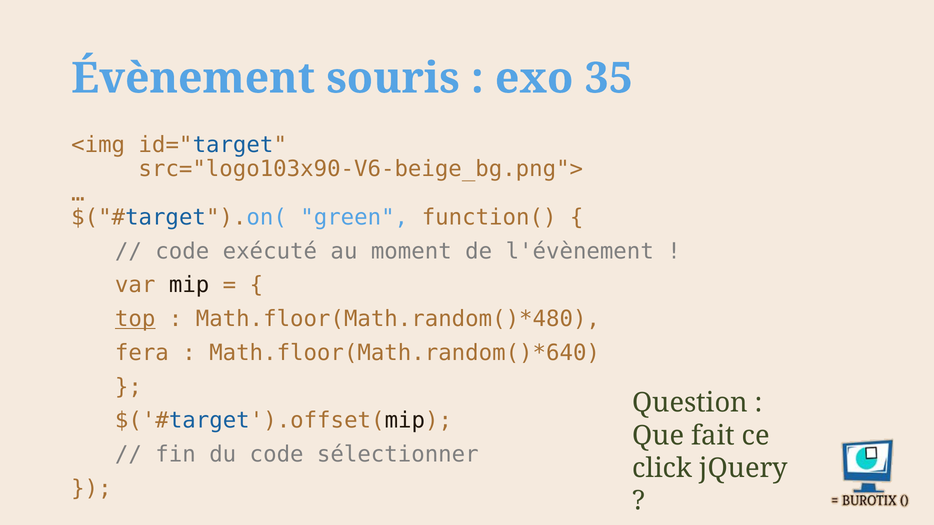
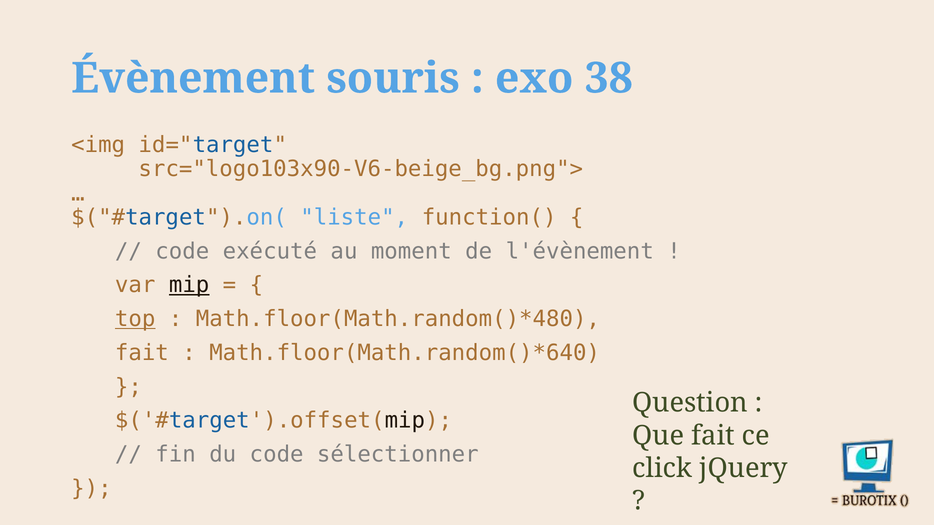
35: 35 -> 38 (609, 78)
green: green -> liste (354, 217)
mip underline: none -> present (189, 285)
fera: fera -> fait (142, 353)
